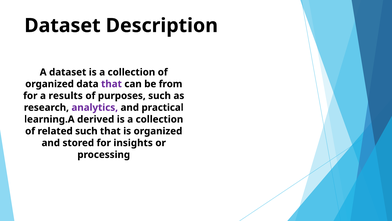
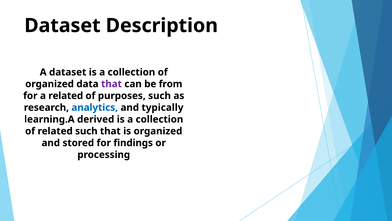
a results: results -> related (66, 96)
analytics colour: purple -> blue (95, 107)
practical: practical -> typically (162, 107)
insights: insights -> findings (133, 143)
